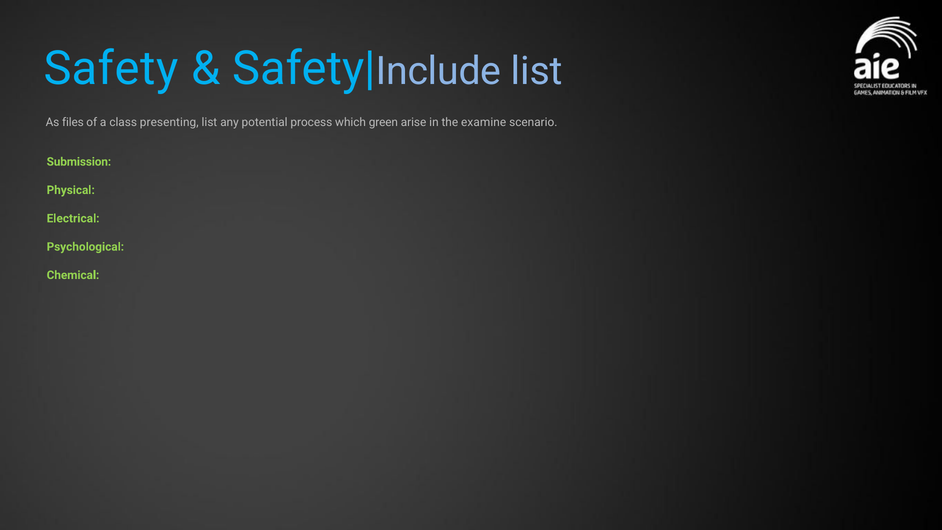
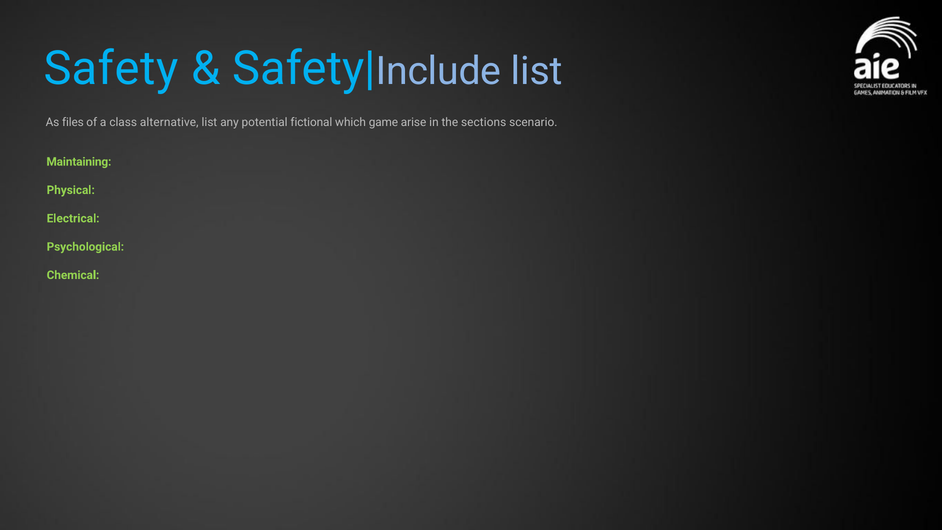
presenting: presenting -> alternative (169, 122)
process: process -> fictional (311, 122)
green: green -> game (383, 122)
examine: examine -> sections (484, 122)
Submission: Submission -> Maintaining (79, 162)
